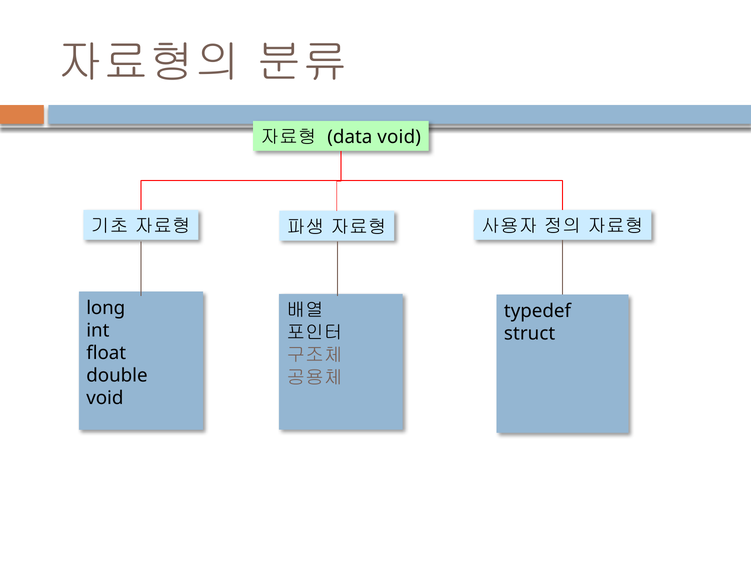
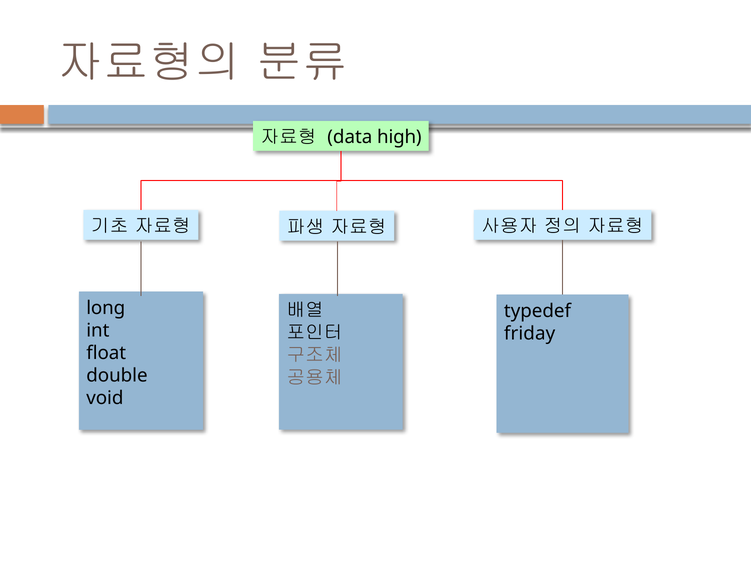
data void: void -> high (399, 137)
struct: struct -> friday (530, 333)
